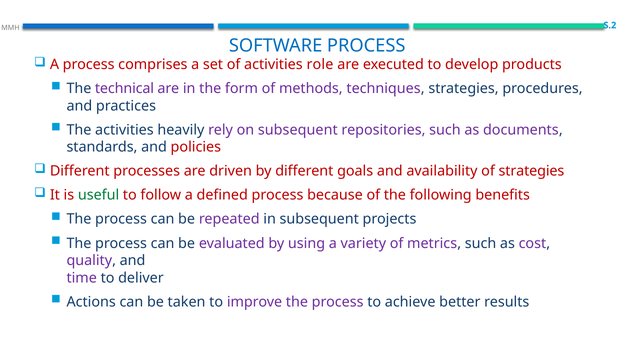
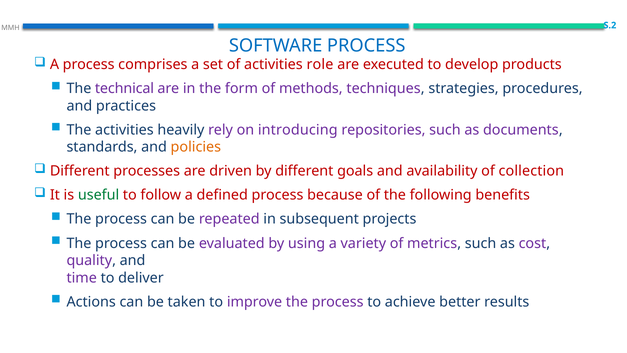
on subsequent: subsequent -> introducing (298, 130)
policies colour: red -> orange (196, 147)
of strategies: strategies -> collection (531, 171)
